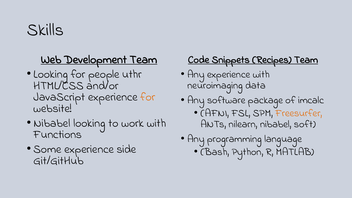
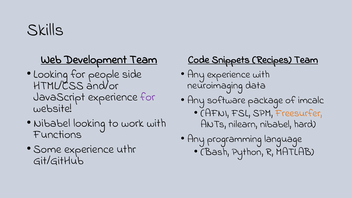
uthr: uthr -> side (132, 74)
for colour: orange -> purple (148, 97)
soft: soft -> hard (305, 124)
side: side -> uthr (126, 149)
